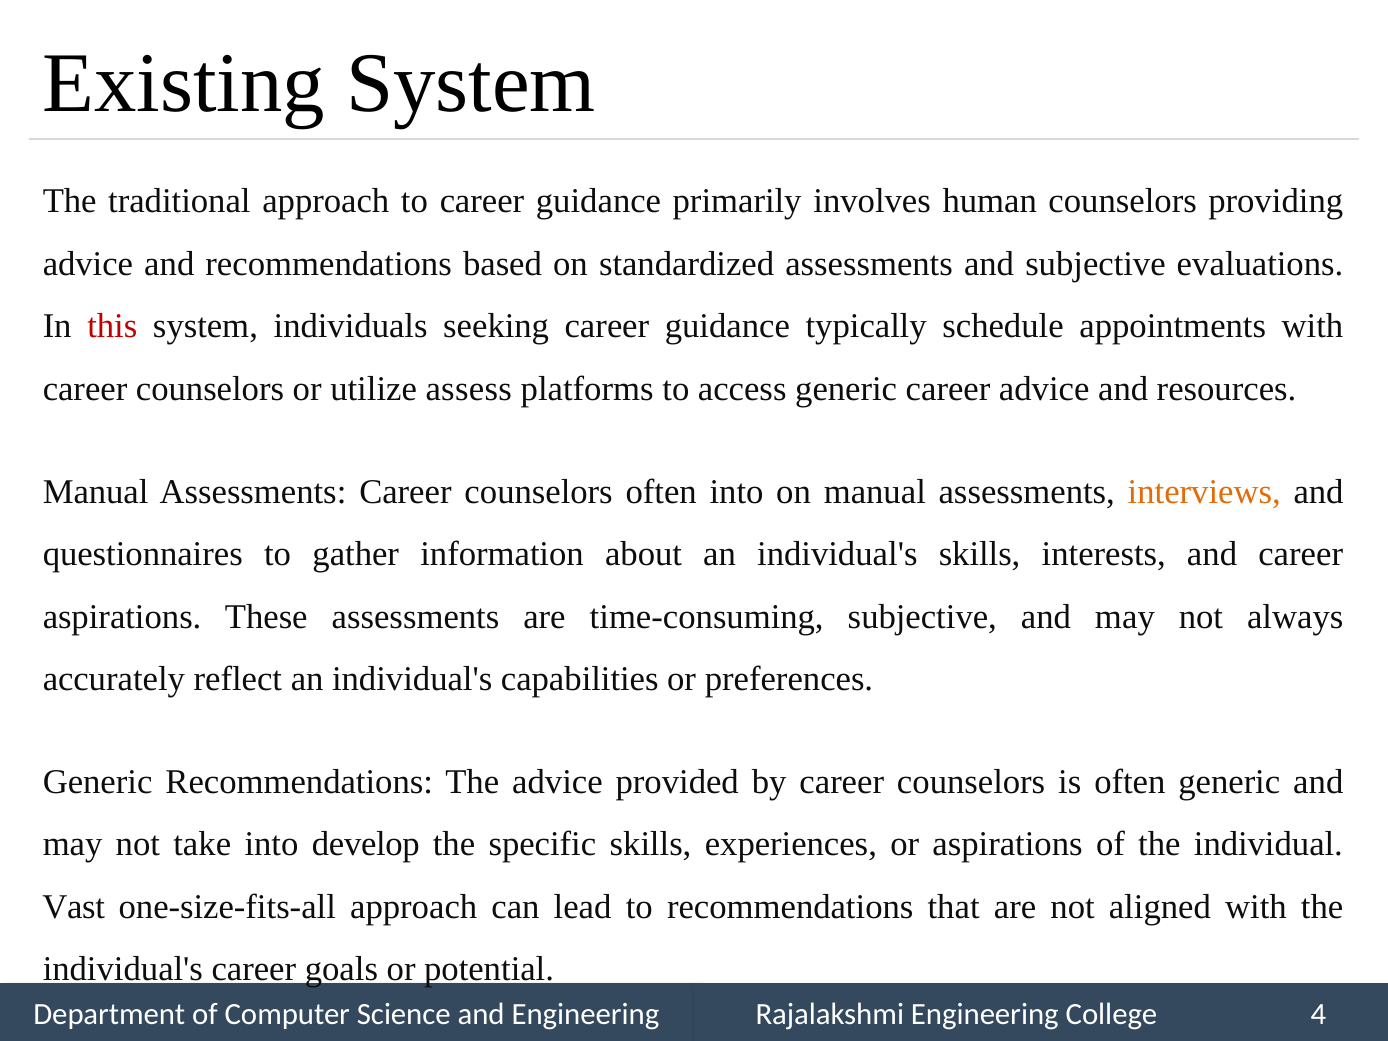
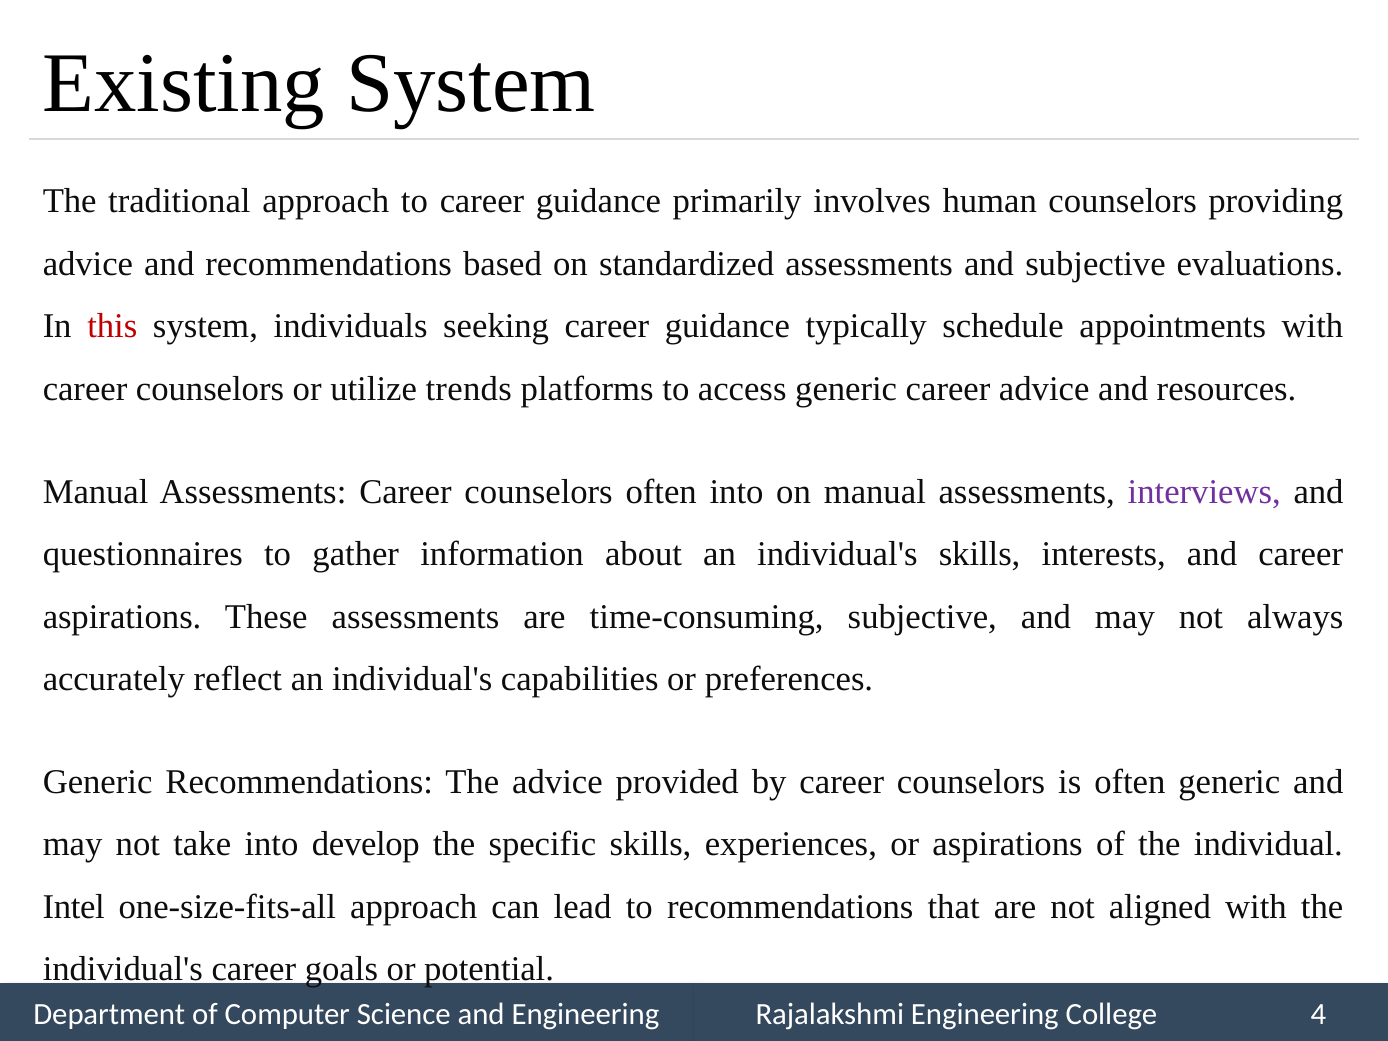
assess: assess -> trends (469, 389)
interviews colour: orange -> purple (1204, 492)
Vast: Vast -> Intel (74, 907)
